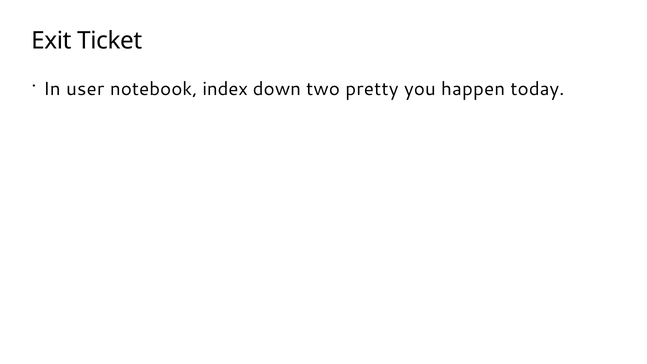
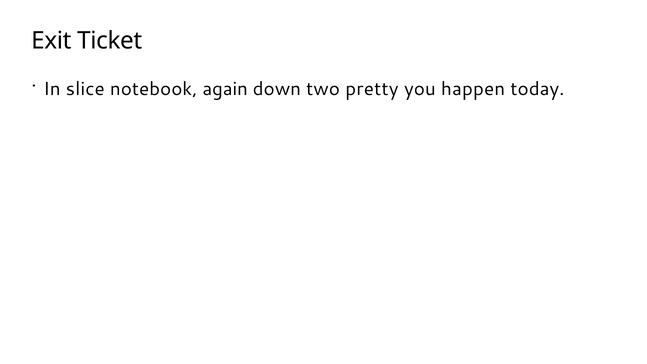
user: user -> slice (85, 89)
index: index -> again (225, 89)
